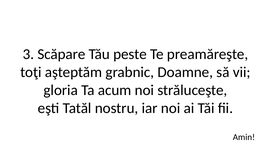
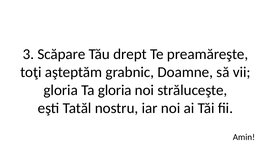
peste: peste -> drept (130, 54)
Ta acum: acum -> gloria (115, 90)
